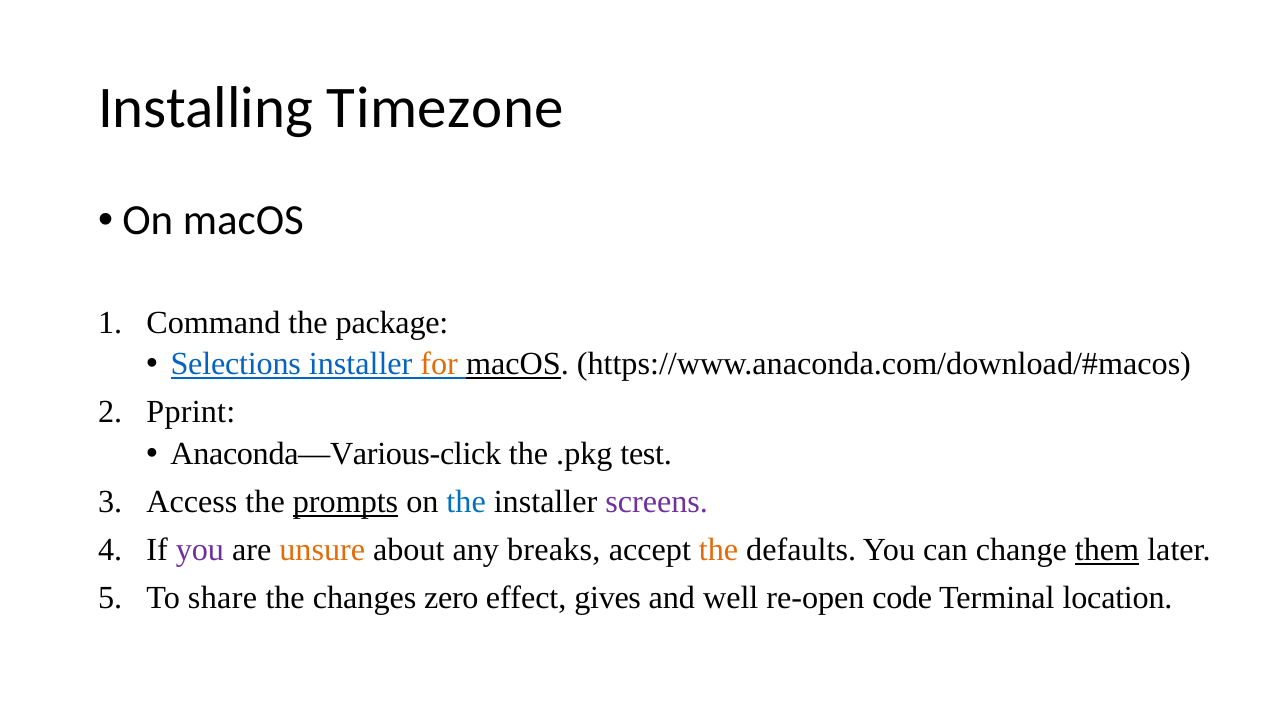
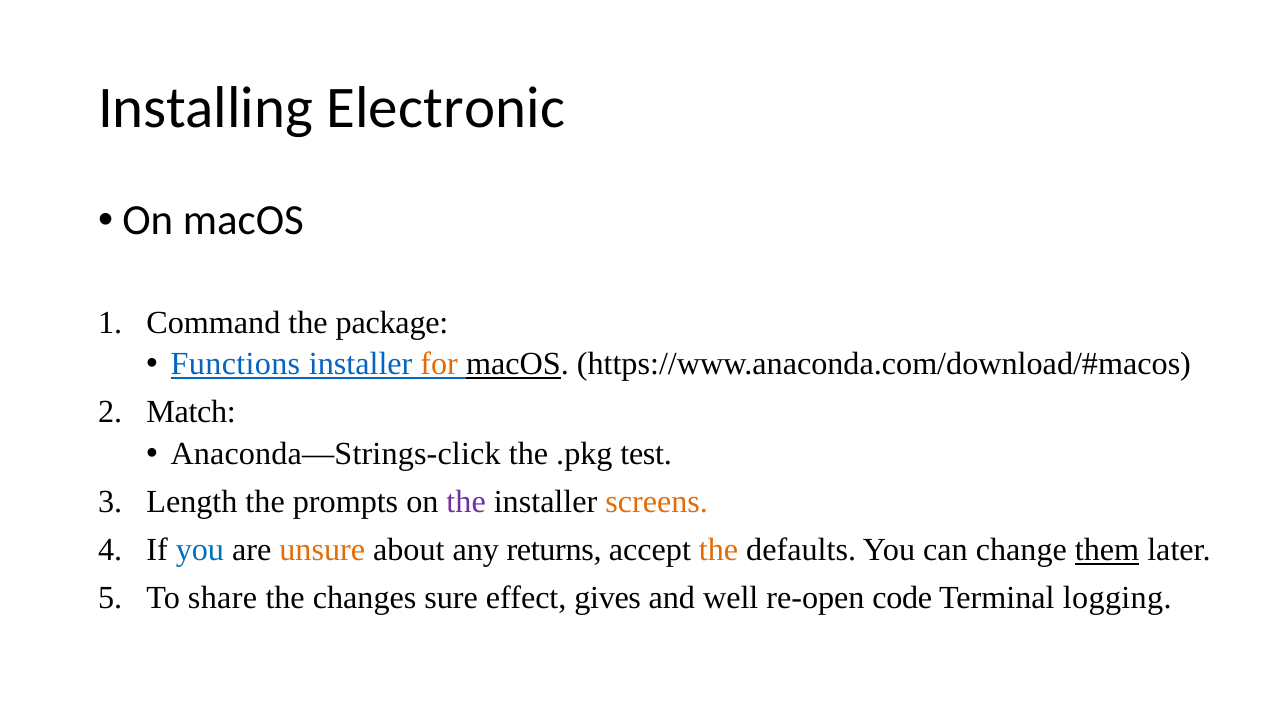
Timezone: Timezone -> Electronic (446, 108)
Selections: Selections -> Functions (235, 364)
Pprint: Pprint -> Match (191, 412)
Anaconda—Various-click: Anaconda—Various-click -> Anaconda—Strings-click (336, 454)
Access: Access -> Length (192, 502)
prompts underline: present -> none (346, 502)
the colour: blue -> purple (466, 502)
screens colour: purple -> orange (657, 502)
you colour: purple -> blue (200, 550)
breaks: breaks -> returns (554, 550)
zero: zero -> sure (451, 598)
location: location -> logging (1117, 598)
